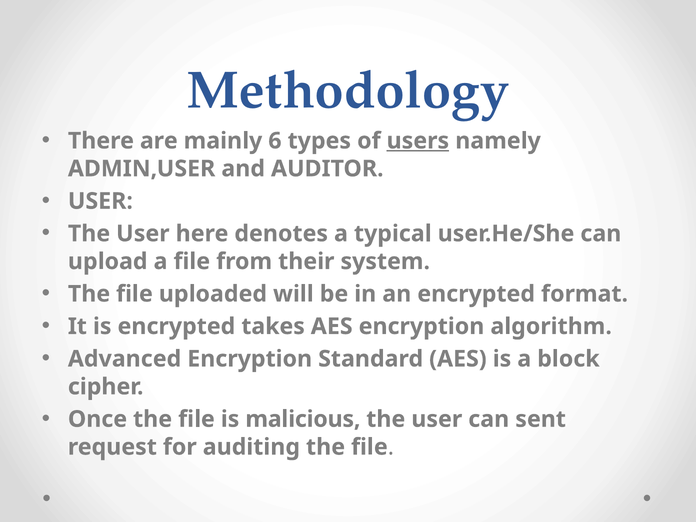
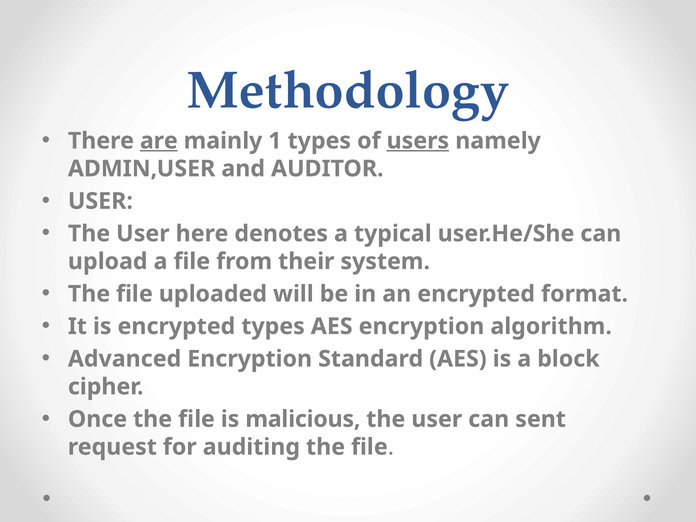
are underline: none -> present (159, 141)
6: 6 -> 1 (275, 141)
encrypted takes: takes -> types (273, 326)
